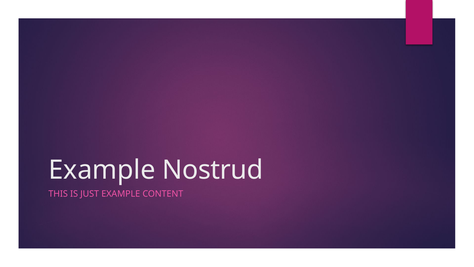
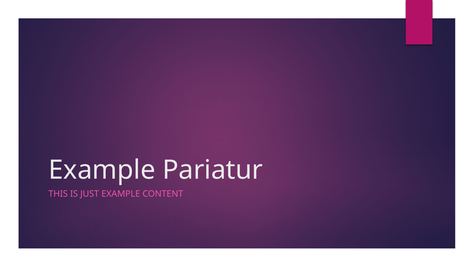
Nostrud: Nostrud -> Pariatur (213, 170)
